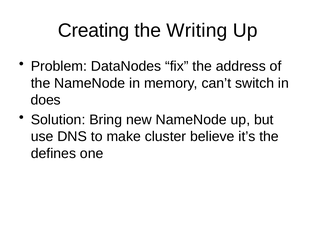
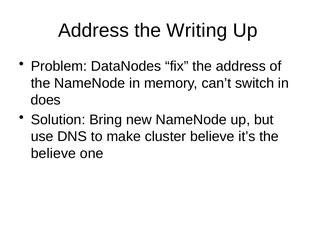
Creating: Creating -> Address (93, 31)
defines: defines -> believe (53, 153)
